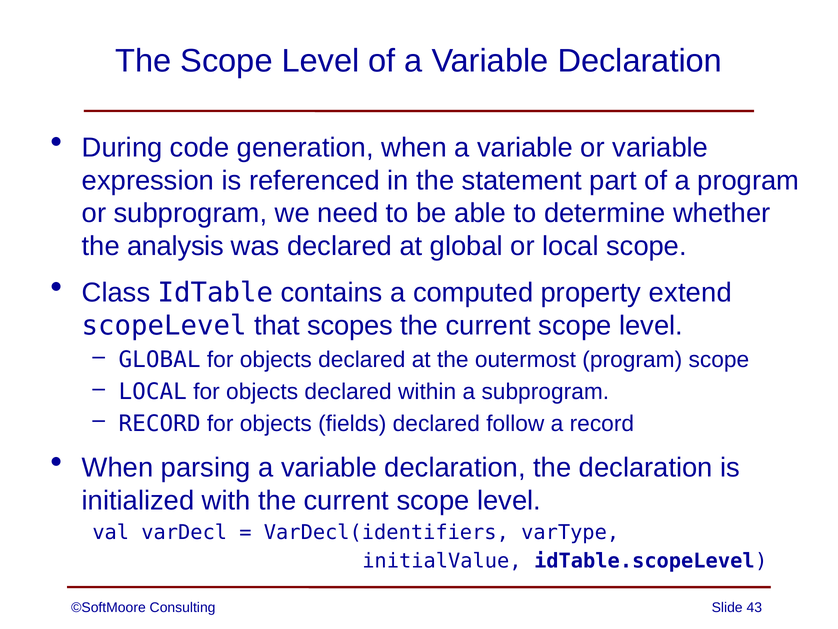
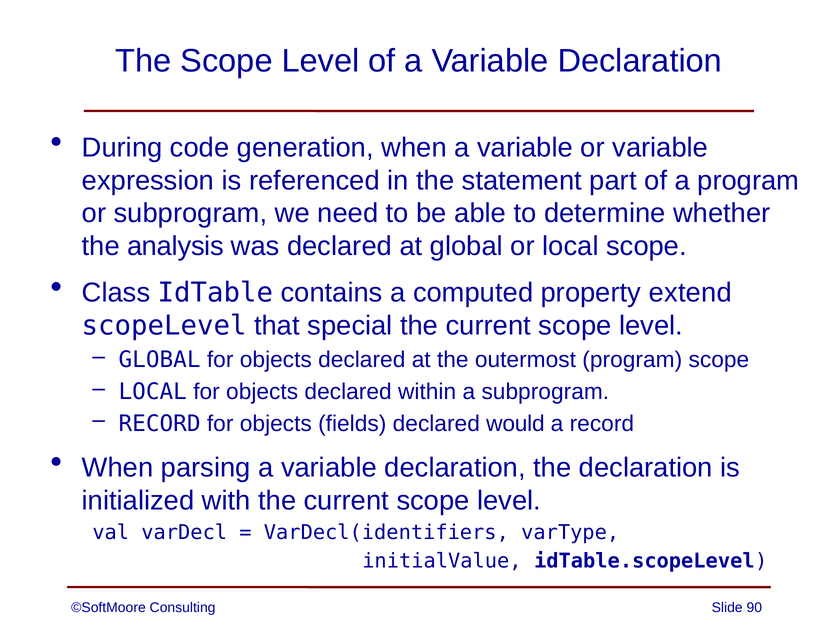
scopes: scopes -> special (350, 325)
follow: follow -> would (515, 423)
43: 43 -> 90 (754, 607)
